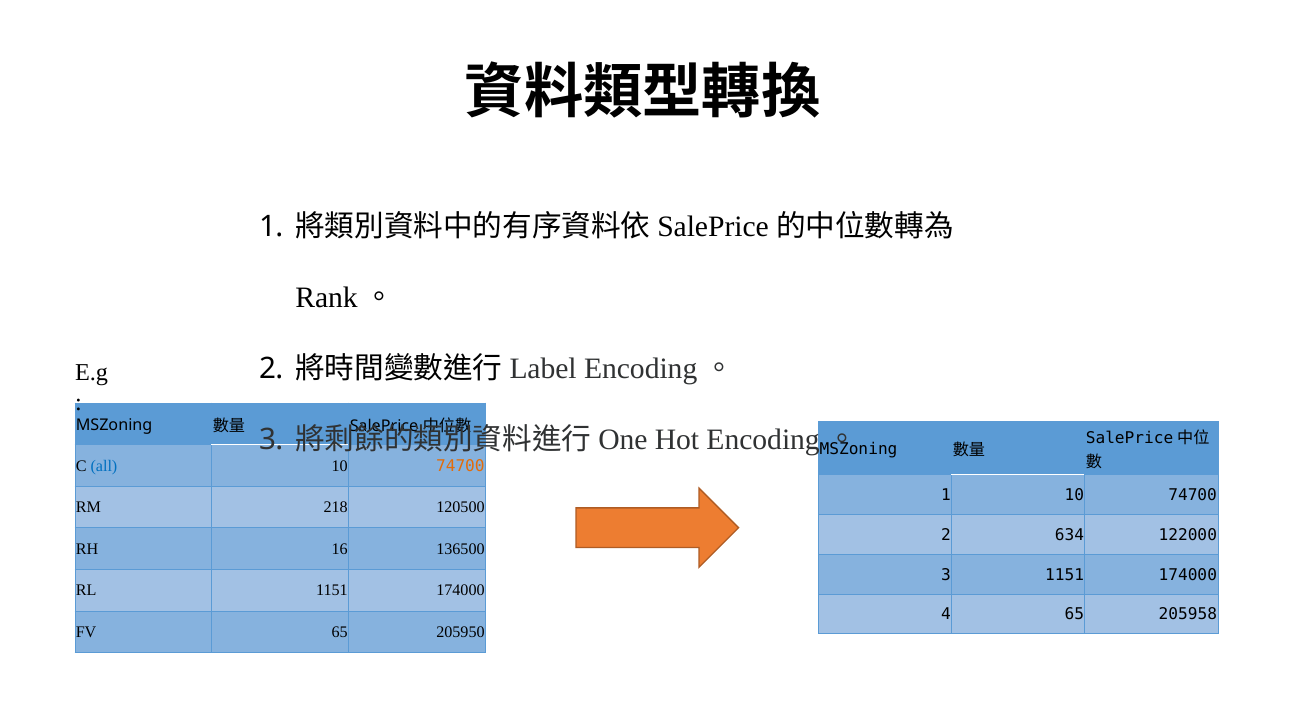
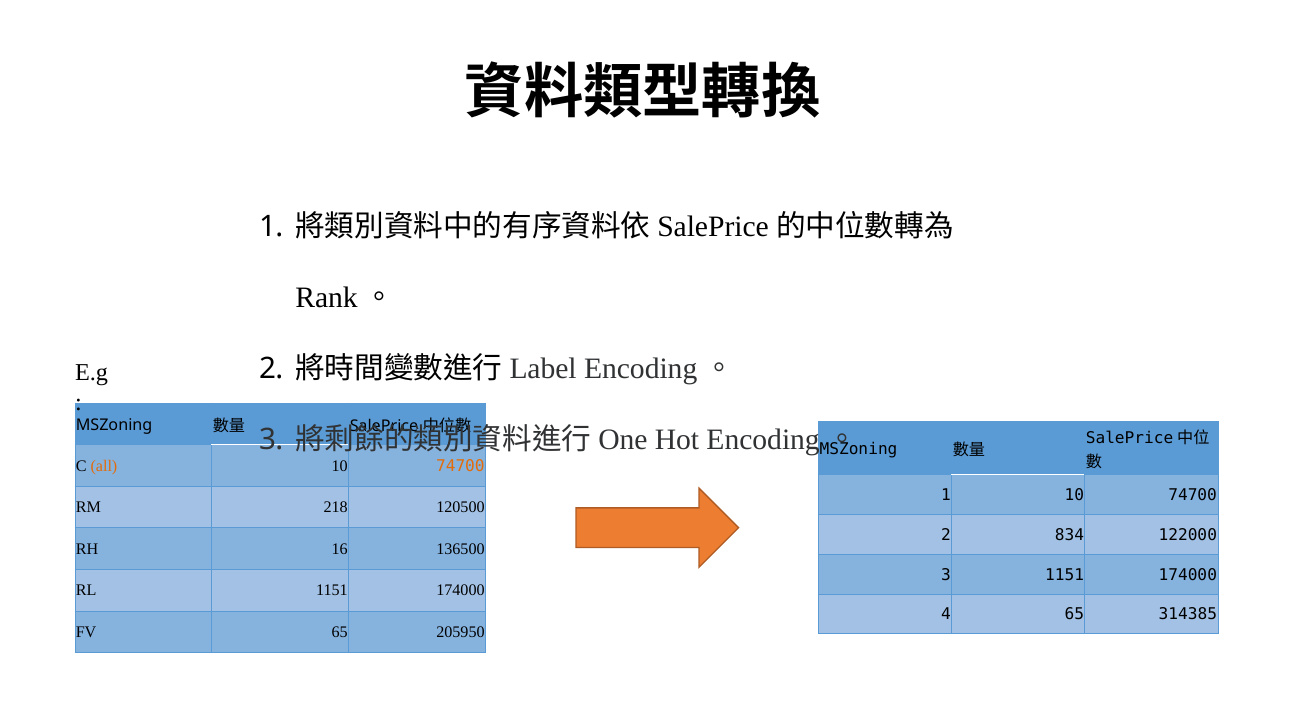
all colour: blue -> orange (104, 466)
634: 634 -> 834 (1069, 535)
205958: 205958 -> 314385 (1188, 615)
